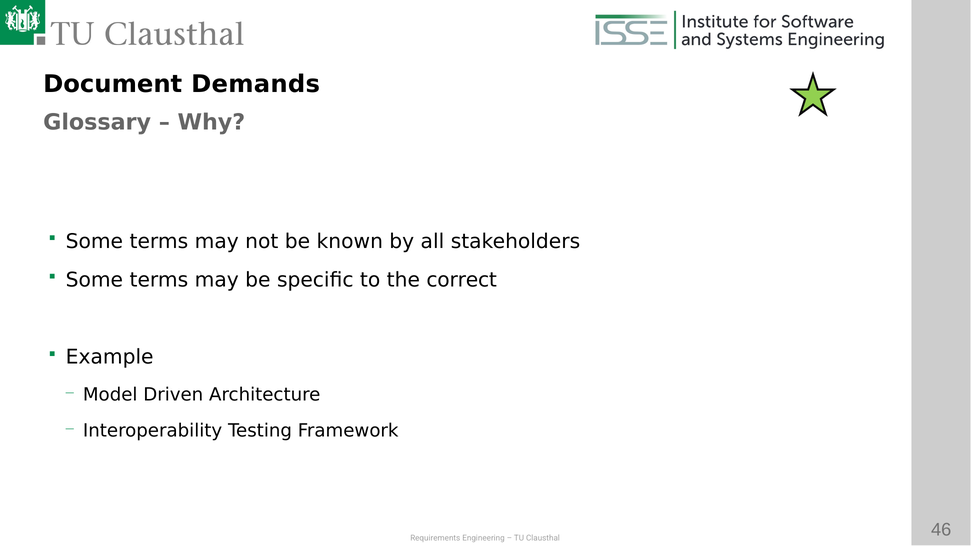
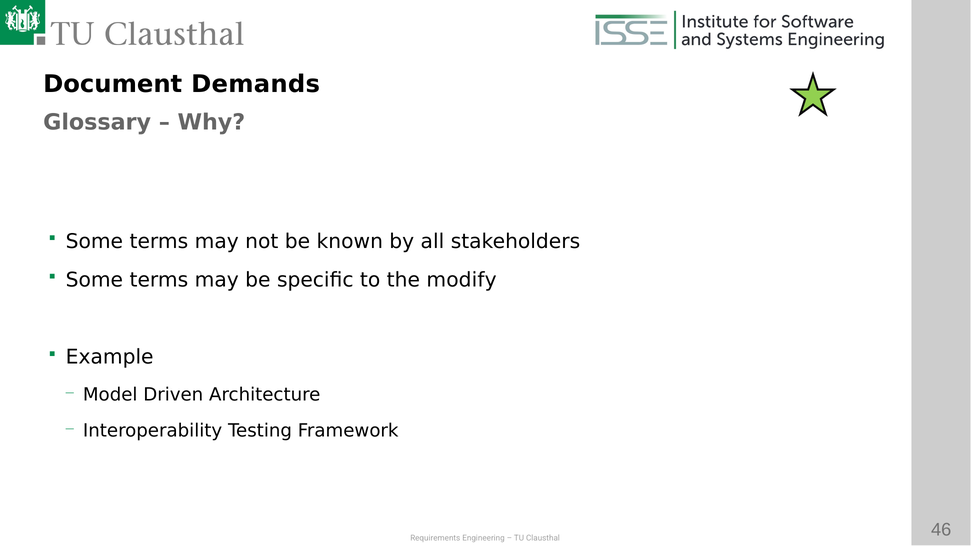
correct: correct -> modify (462, 280)
